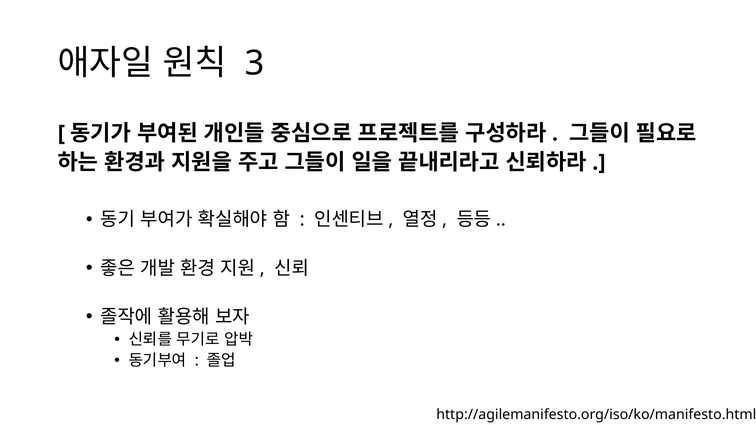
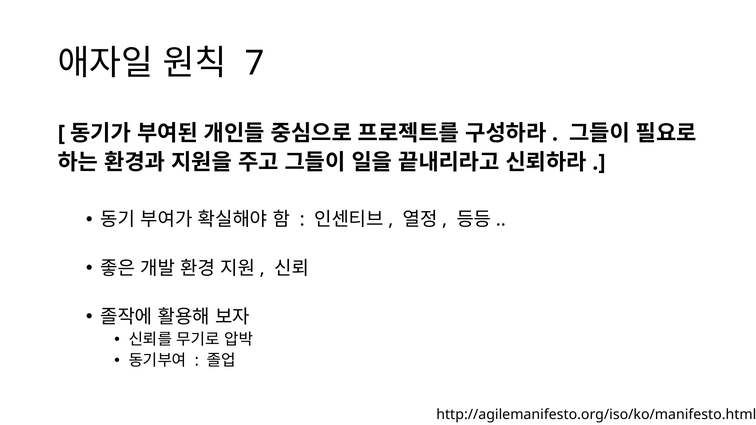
3: 3 -> 7 (255, 64)
